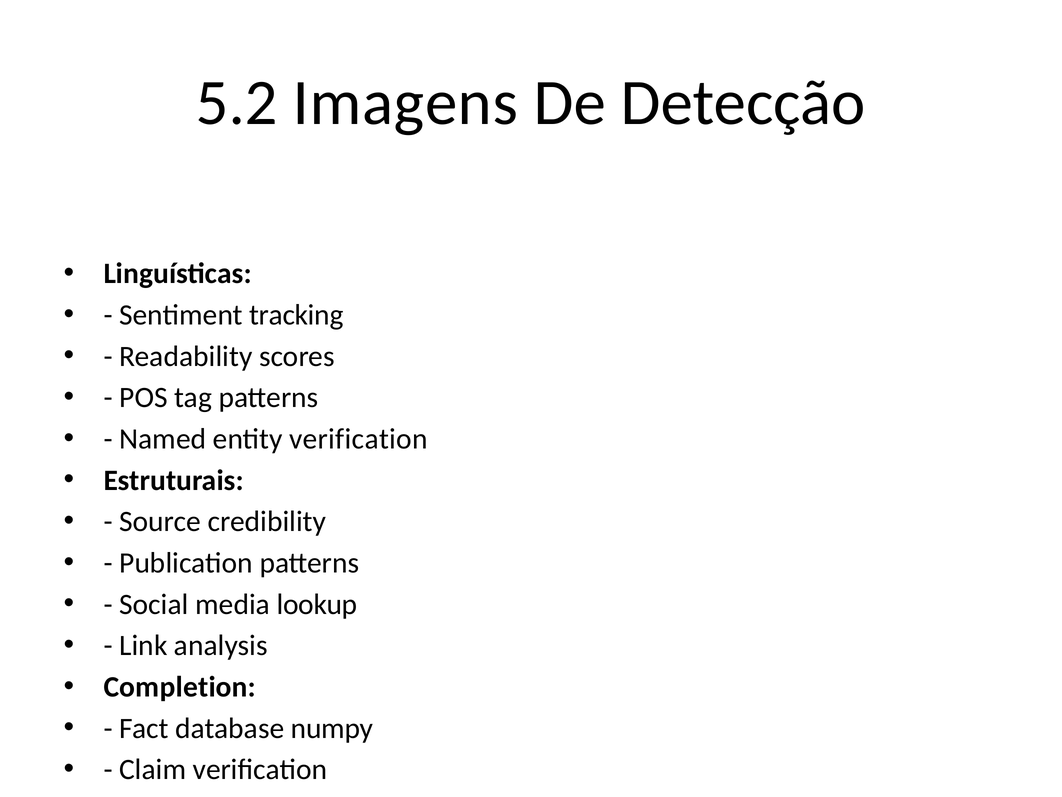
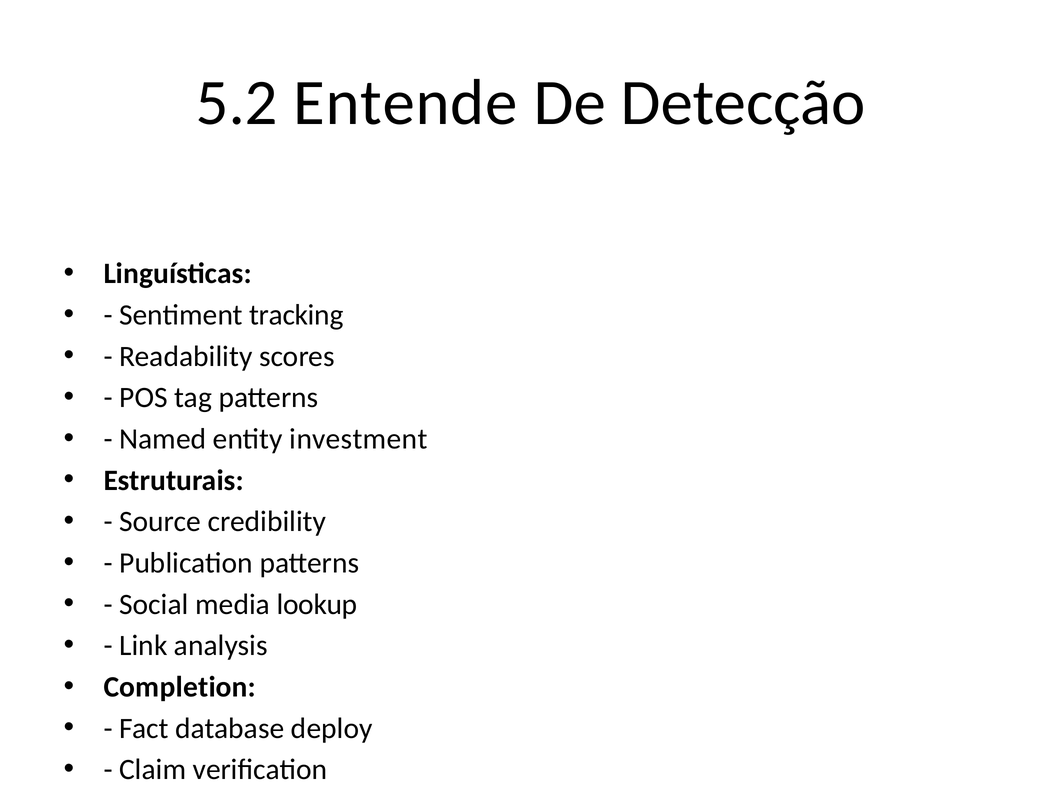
Imagens: Imagens -> Entende (405, 103)
entity verification: verification -> investment (358, 439)
numpy: numpy -> deploy (332, 728)
